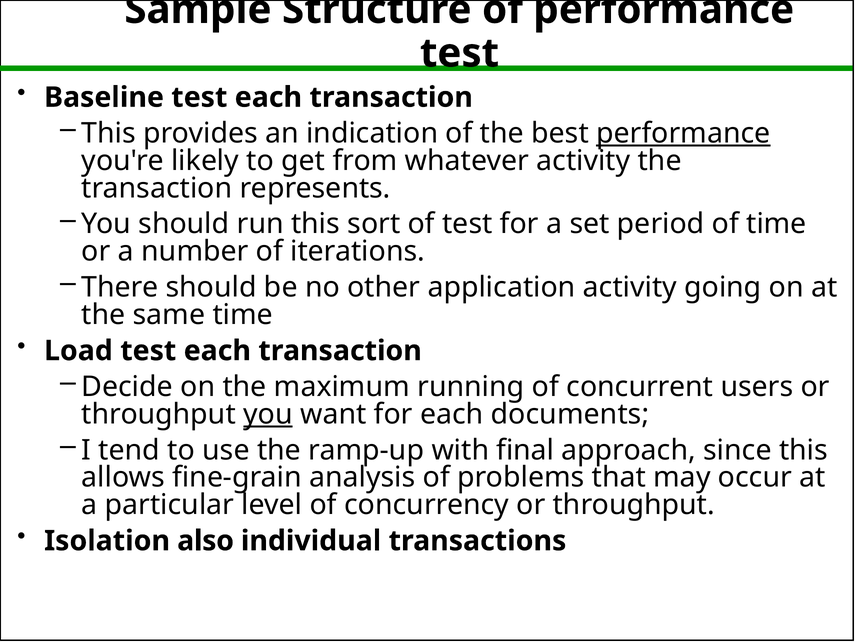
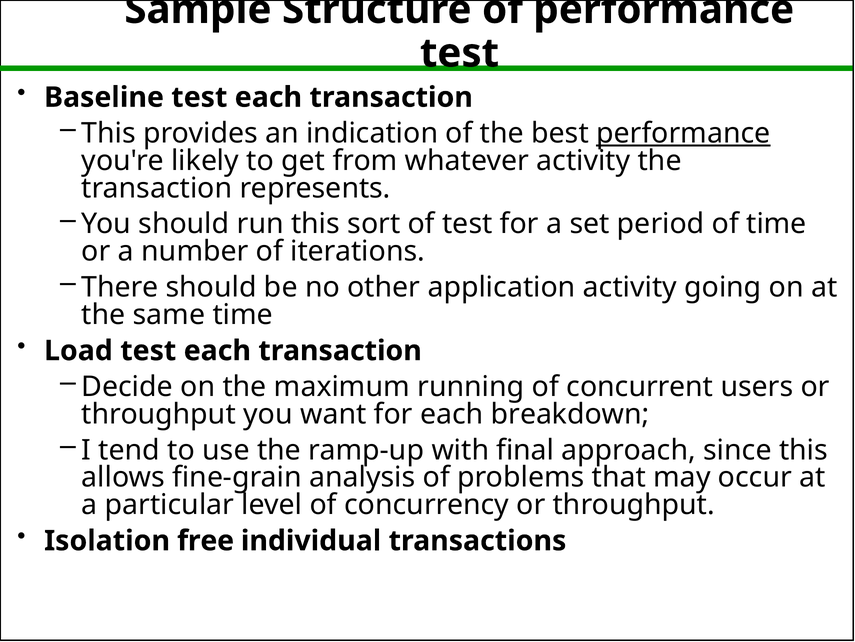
you underline: present -> none (268, 414)
documents: documents -> breakdown (570, 414)
also: also -> free (206, 540)
